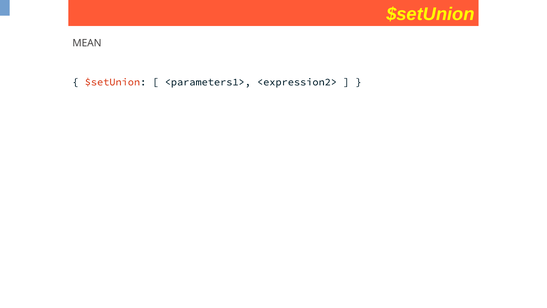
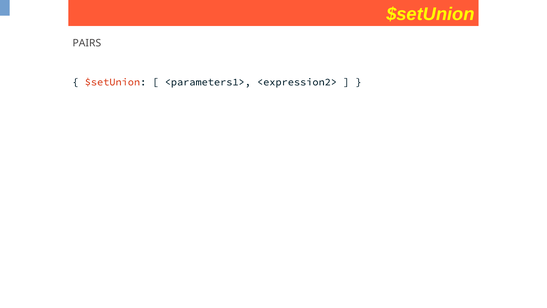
MEAN: MEAN -> PAIRS (87, 43)
